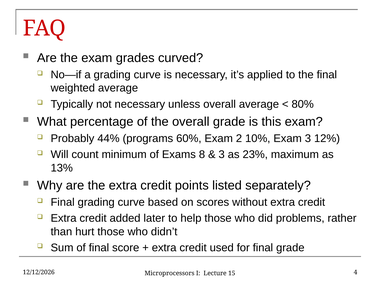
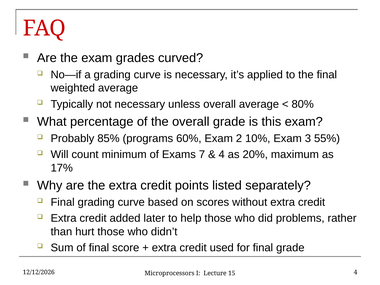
44%: 44% -> 85% (108, 139)
12%: 12% -> 55% (327, 139)
8: 8 -> 7 (202, 155)
3: 3 -> 4 (222, 155)
23%: 23% -> 20% (255, 155)
13%: 13% -> 17% (62, 168)
